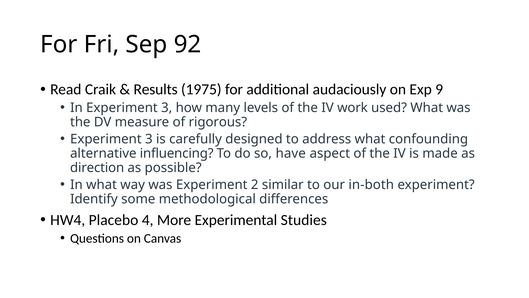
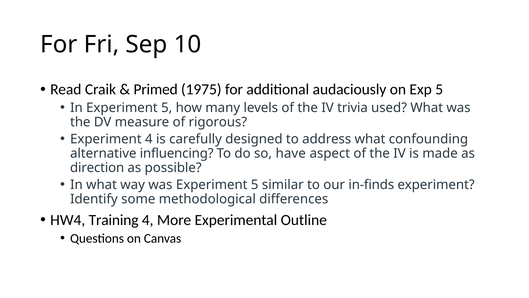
92: 92 -> 10 (188, 44)
Results: Results -> Primed (156, 89)
Exp 9: 9 -> 5 (439, 89)
In Experiment 3: 3 -> 5 (167, 108)
work: work -> trivia (352, 108)
3: 3 -> 4 (149, 139)
was Experiment 2: 2 -> 5 (255, 185)
in-both: in-both -> in-finds (371, 185)
Placebo: Placebo -> Training (114, 220)
Studies: Studies -> Outline (304, 220)
